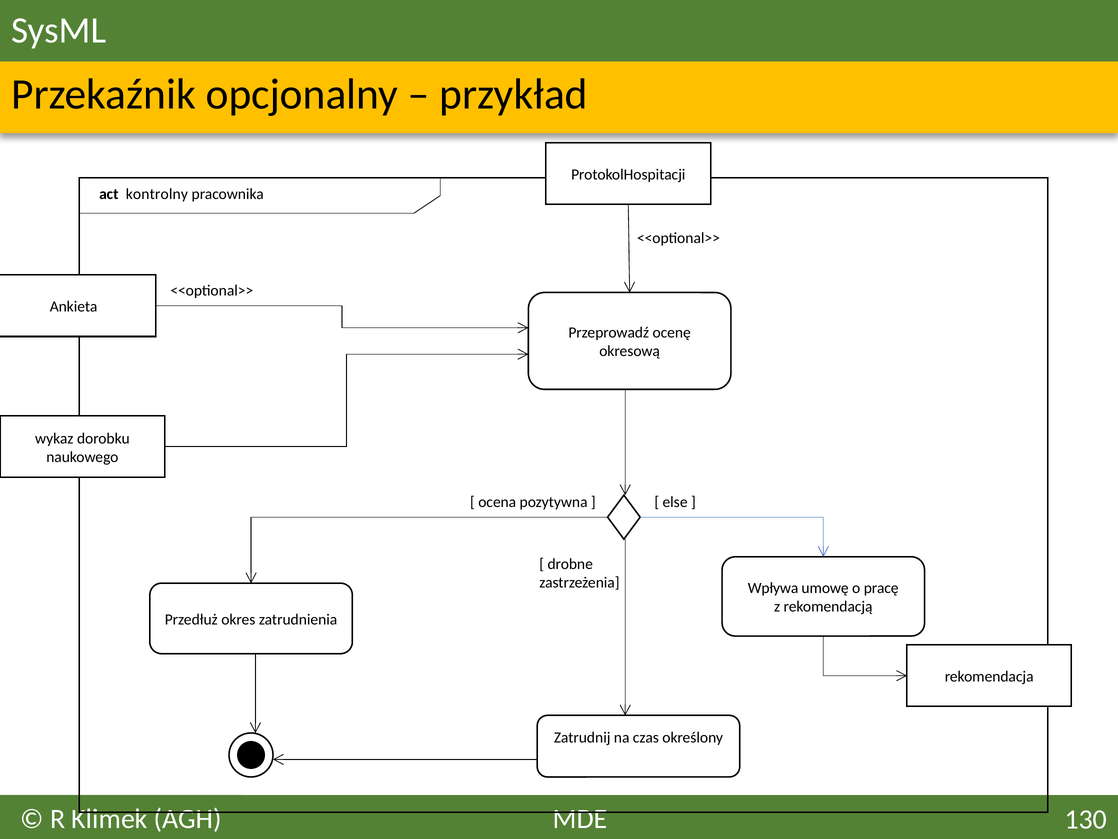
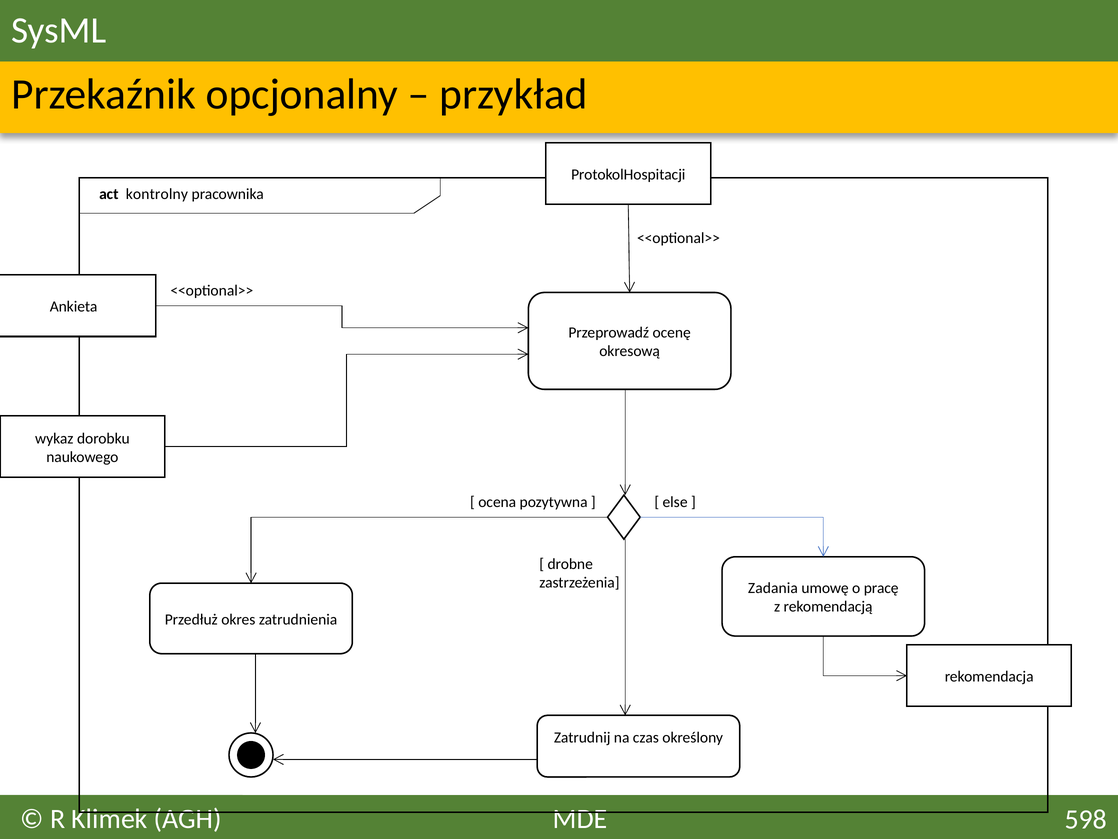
Wpływa: Wpływa -> Zadania (773, 588)
130: 130 -> 598 (1086, 819)
